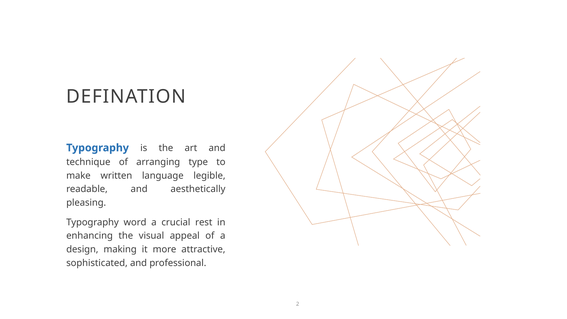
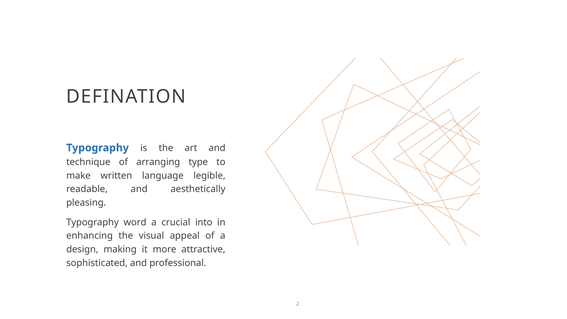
rest: rest -> into (204, 222)
